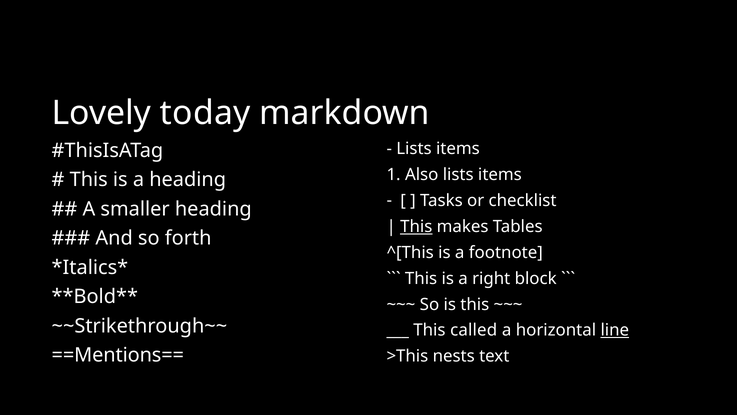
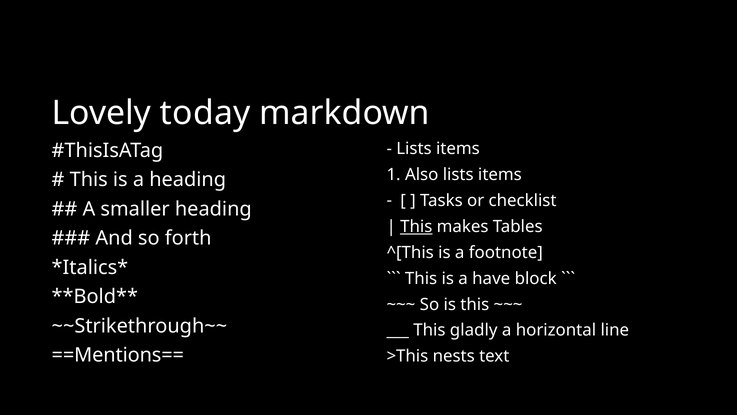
right: right -> have (491, 278)
called: called -> gladly (474, 330)
line underline: present -> none (615, 330)
